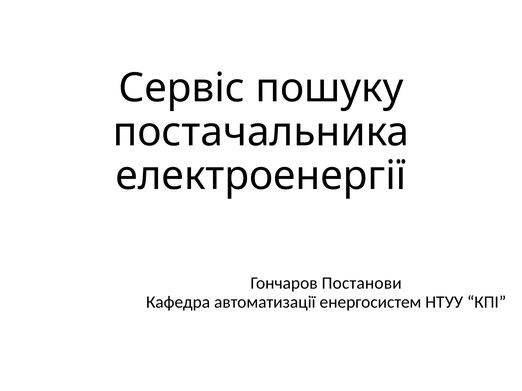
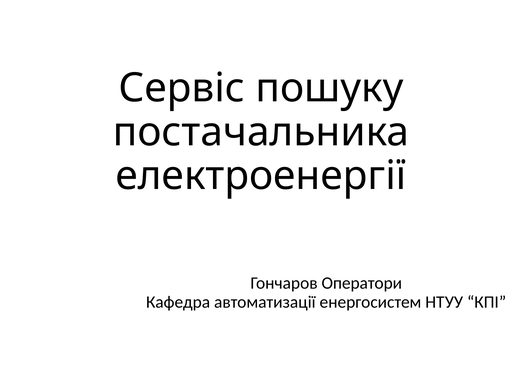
Постанови: Постанови -> Оператори (362, 284)
